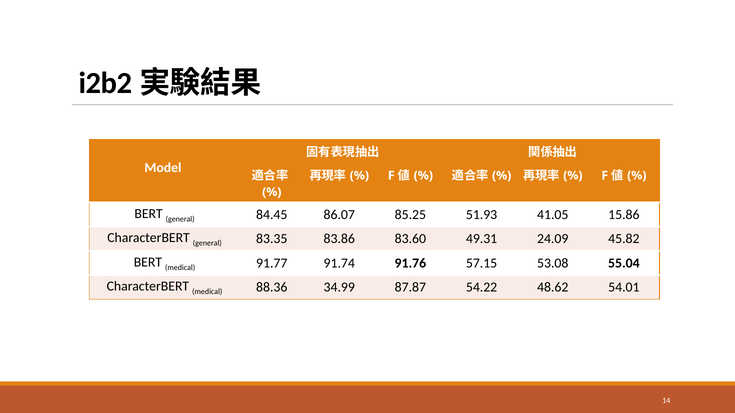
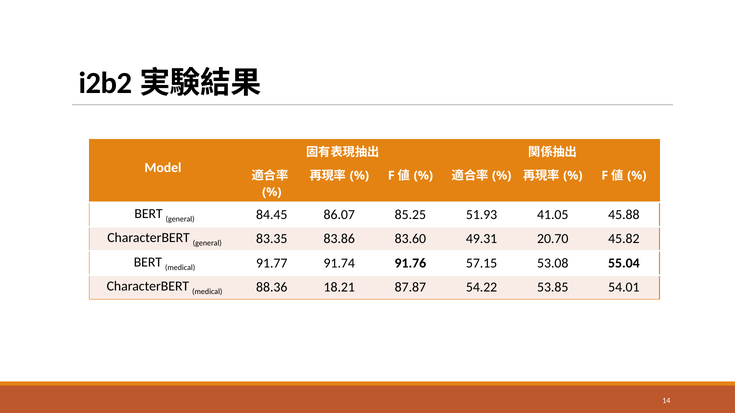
15.86: 15.86 -> 45.88 (624, 215)
24.09: 24.09 -> 20.70 (553, 239)
34.99: 34.99 -> 18.21 (339, 288)
48.62: 48.62 -> 53.85 (553, 288)
